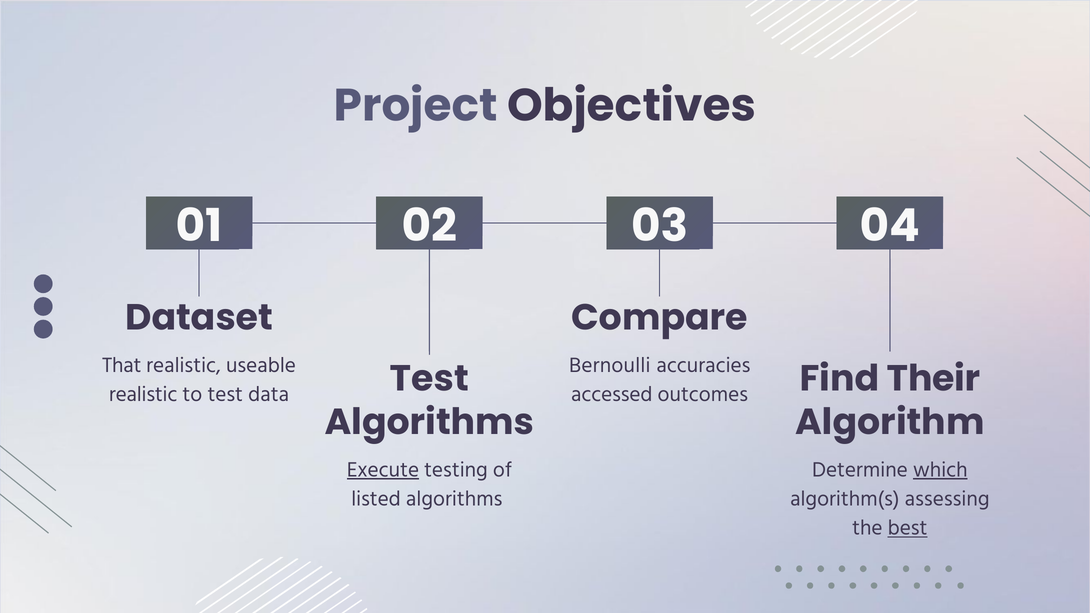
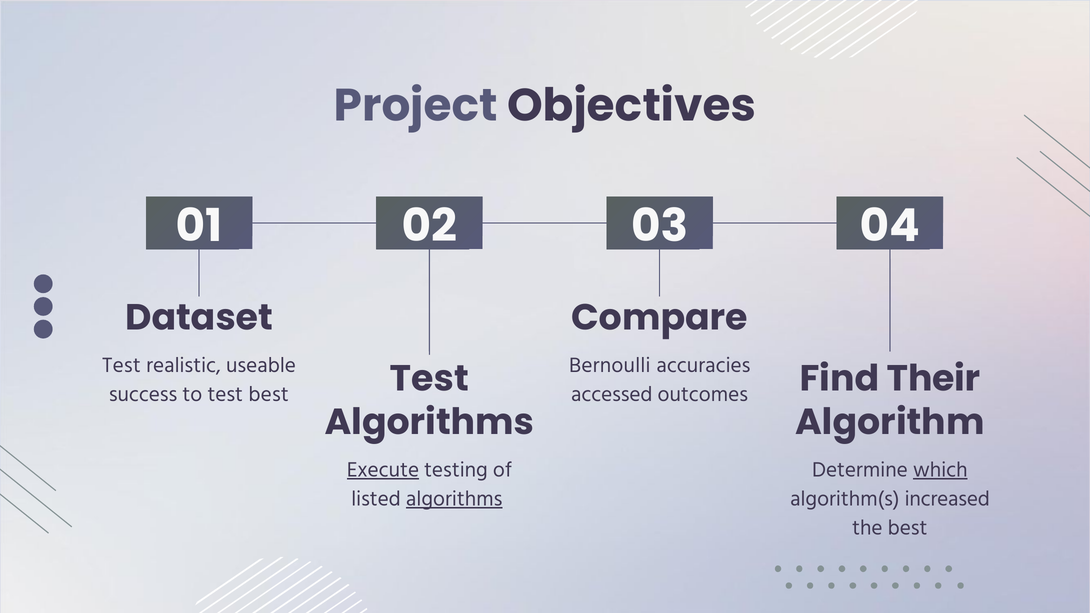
That: That -> Test (121, 365)
realistic: realistic -> success (143, 394)
test data: data -> best (269, 394)
algorithms underline: none -> present (454, 499)
assessing: assessing -> increased (947, 499)
best underline: present -> none (908, 528)
